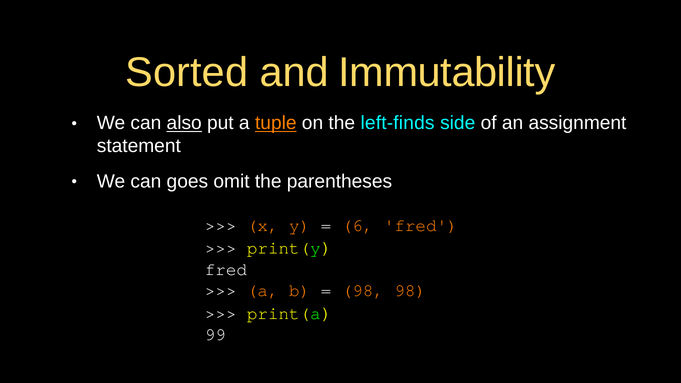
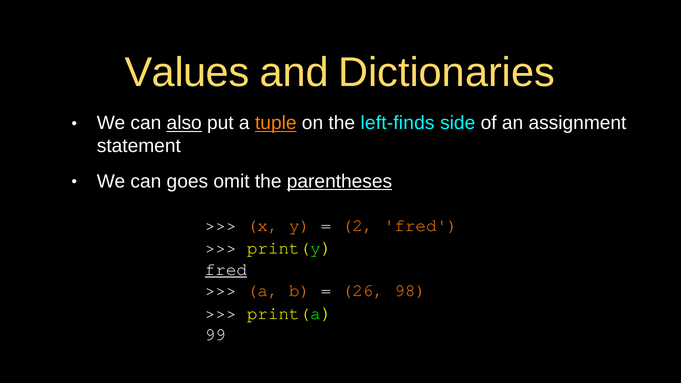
Sorted: Sorted -> Values (187, 73)
Immutability: Immutability -> Dictionaries (447, 73)
parentheses underline: none -> present (339, 181)
6: 6 -> 2 (358, 226)
fred underline: none -> present (226, 270)
98: 98 -> 26 (363, 291)
